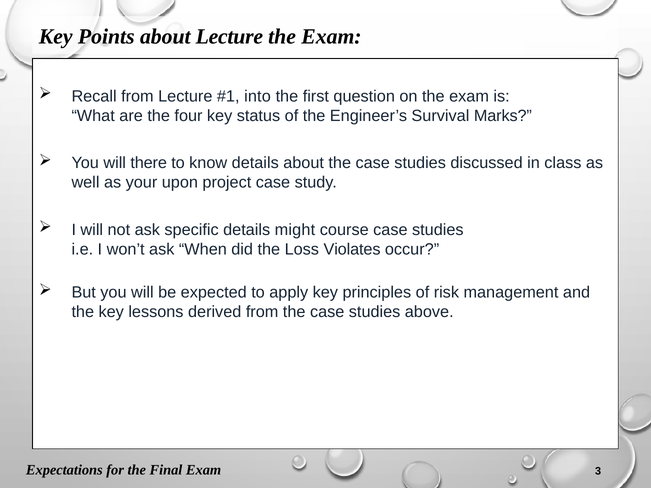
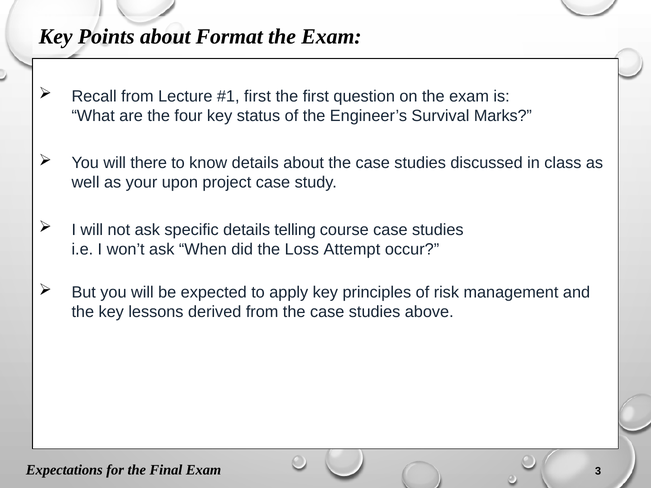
about Lecture: Lecture -> Format (229, 37)
into: into -> first (257, 96)
might: might -> telling (295, 230)
Violates: Violates -> Attempt (352, 249)
